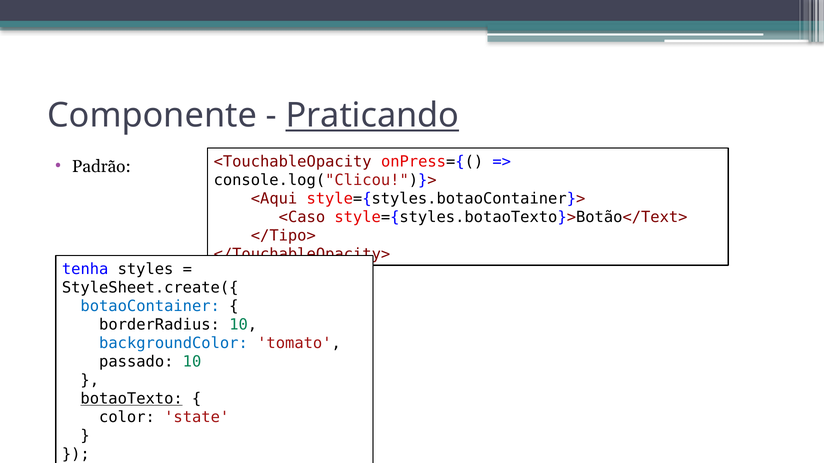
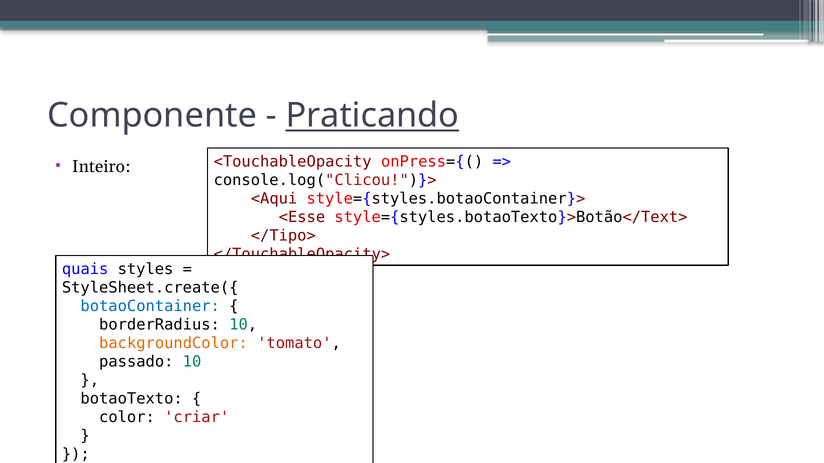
Padrão: Padrão -> Inteiro (101, 167)
<Caso: <Caso -> <Esse (302, 217)
tenha: tenha -> quais (85, 269)
backgroundColor colour: blue -> orange (173, 343)
botaoTexto underline: present -> none (132, 399)
state: state -> criar (197, 418)
